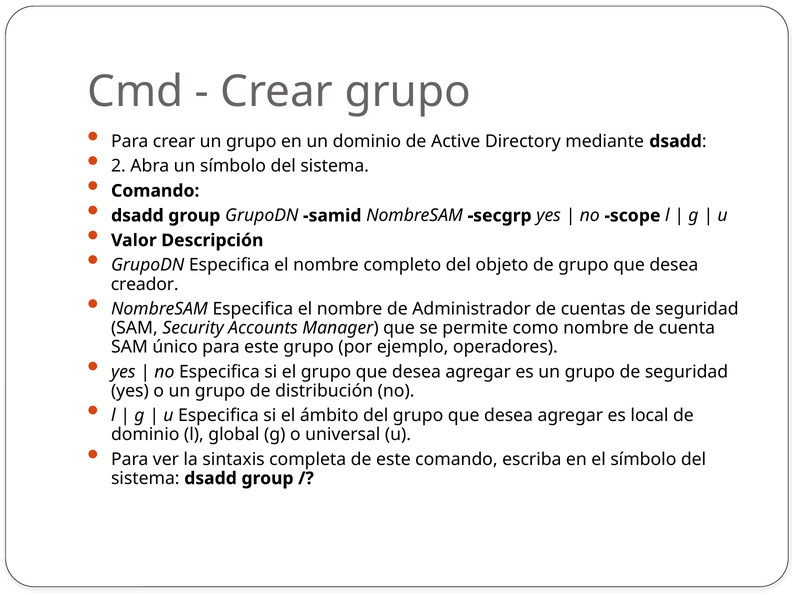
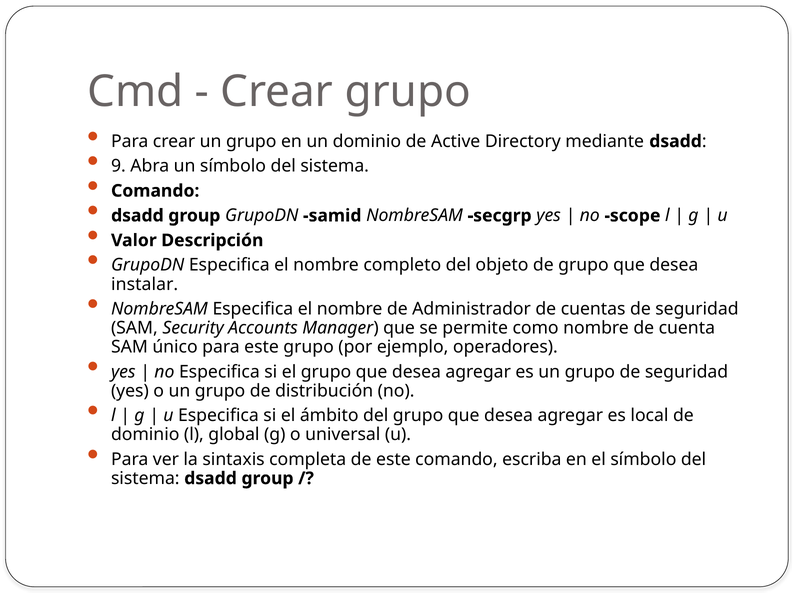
2: 2 -> 9 (118, 166)
creador: creador -> instalar (145, 284)
